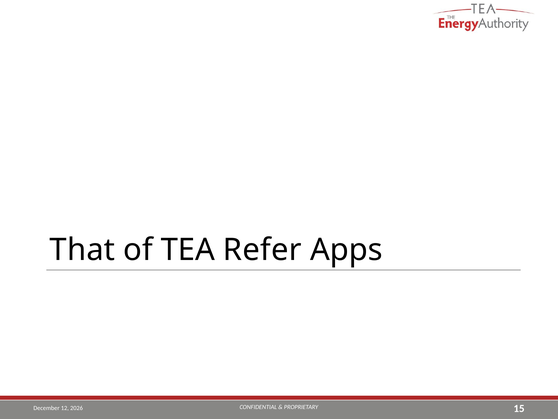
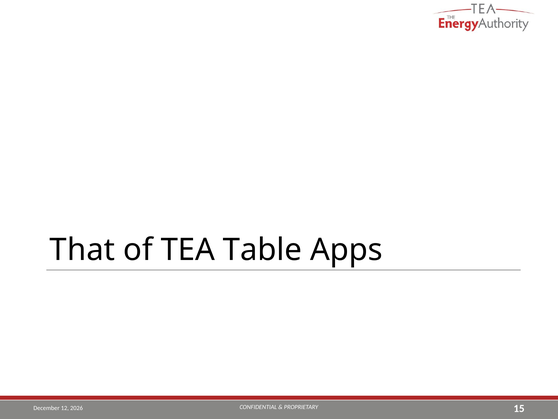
Refer: Refer -> Table (262, 250)
